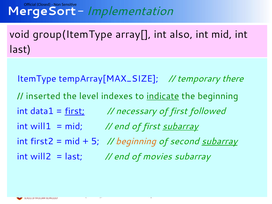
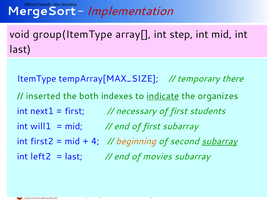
Implementation colour: green -> red (130, 11)
also: also -> step (181, 34)
level: level -> both (89, 96)
the beginning: beginning -> organizes (218, 96)
data1: data1 -> next1 (42, 111)
first underline: present -> none (75, 111)
followed: followed -> students (208, 111)
subarray underline: present -> none (180, 126)
5: 5 -> 4 (95, 141)
will2: will2 -> left2 (41, 156)
